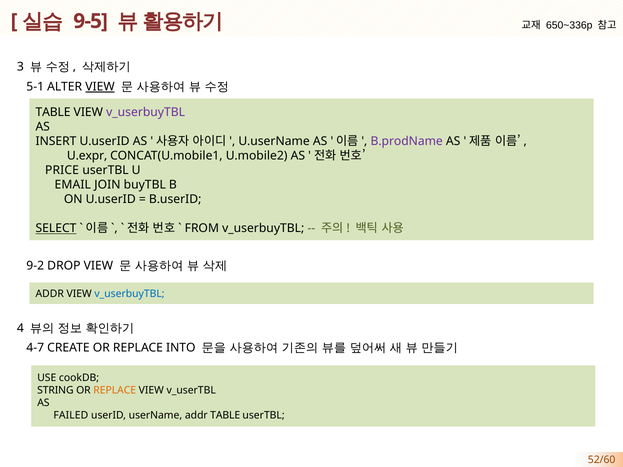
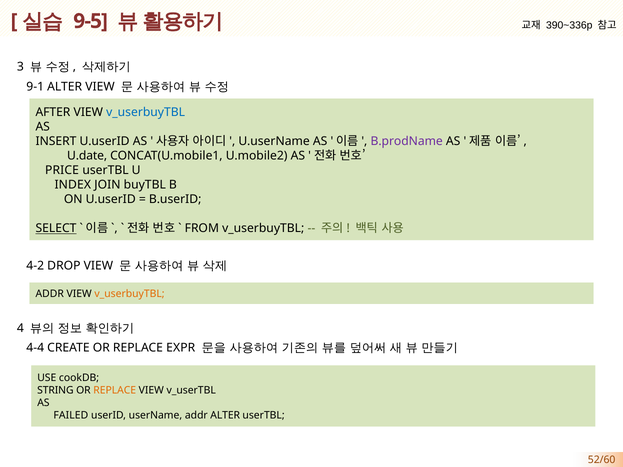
650~336p: 650~336p -> 390~336p (569, 25)
5-1: 5-1 -> 9-1 (35, 87)
VIEW underline: present -> none (100, 87)
TABLE: TABLE -> AFTER (53, 112)
v_userbuyTBL colour: purple -> blue (146, 112)
U.expr: U.expr -> U.date (87, 156)
EMAIL: EMAIL -> INDEX (73, 185)
9-2: 9-2 -> 4-2 (35, 266)
v_userbuyTBL colour: blue -> orange (130, 294)
4-7: 4-7 -> 4-4 (35, 348)
INTO: INTO -> EXPR (181, 348)
addr TABLE: TABLE -> ALTER (225, 416)
